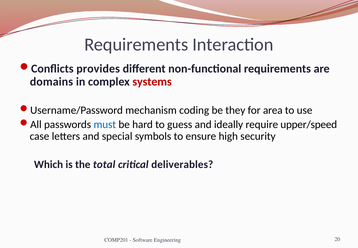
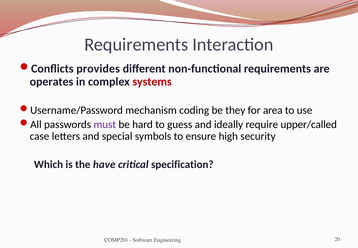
domains: domains -> operates (51, 82)
must colour: blue -> purple (105, 124)
upper/speed: upper/speed -> upper/called (309, 124)
total: total -> have (104, 164)
deliverables: deliverables -> specification (182, 164)
